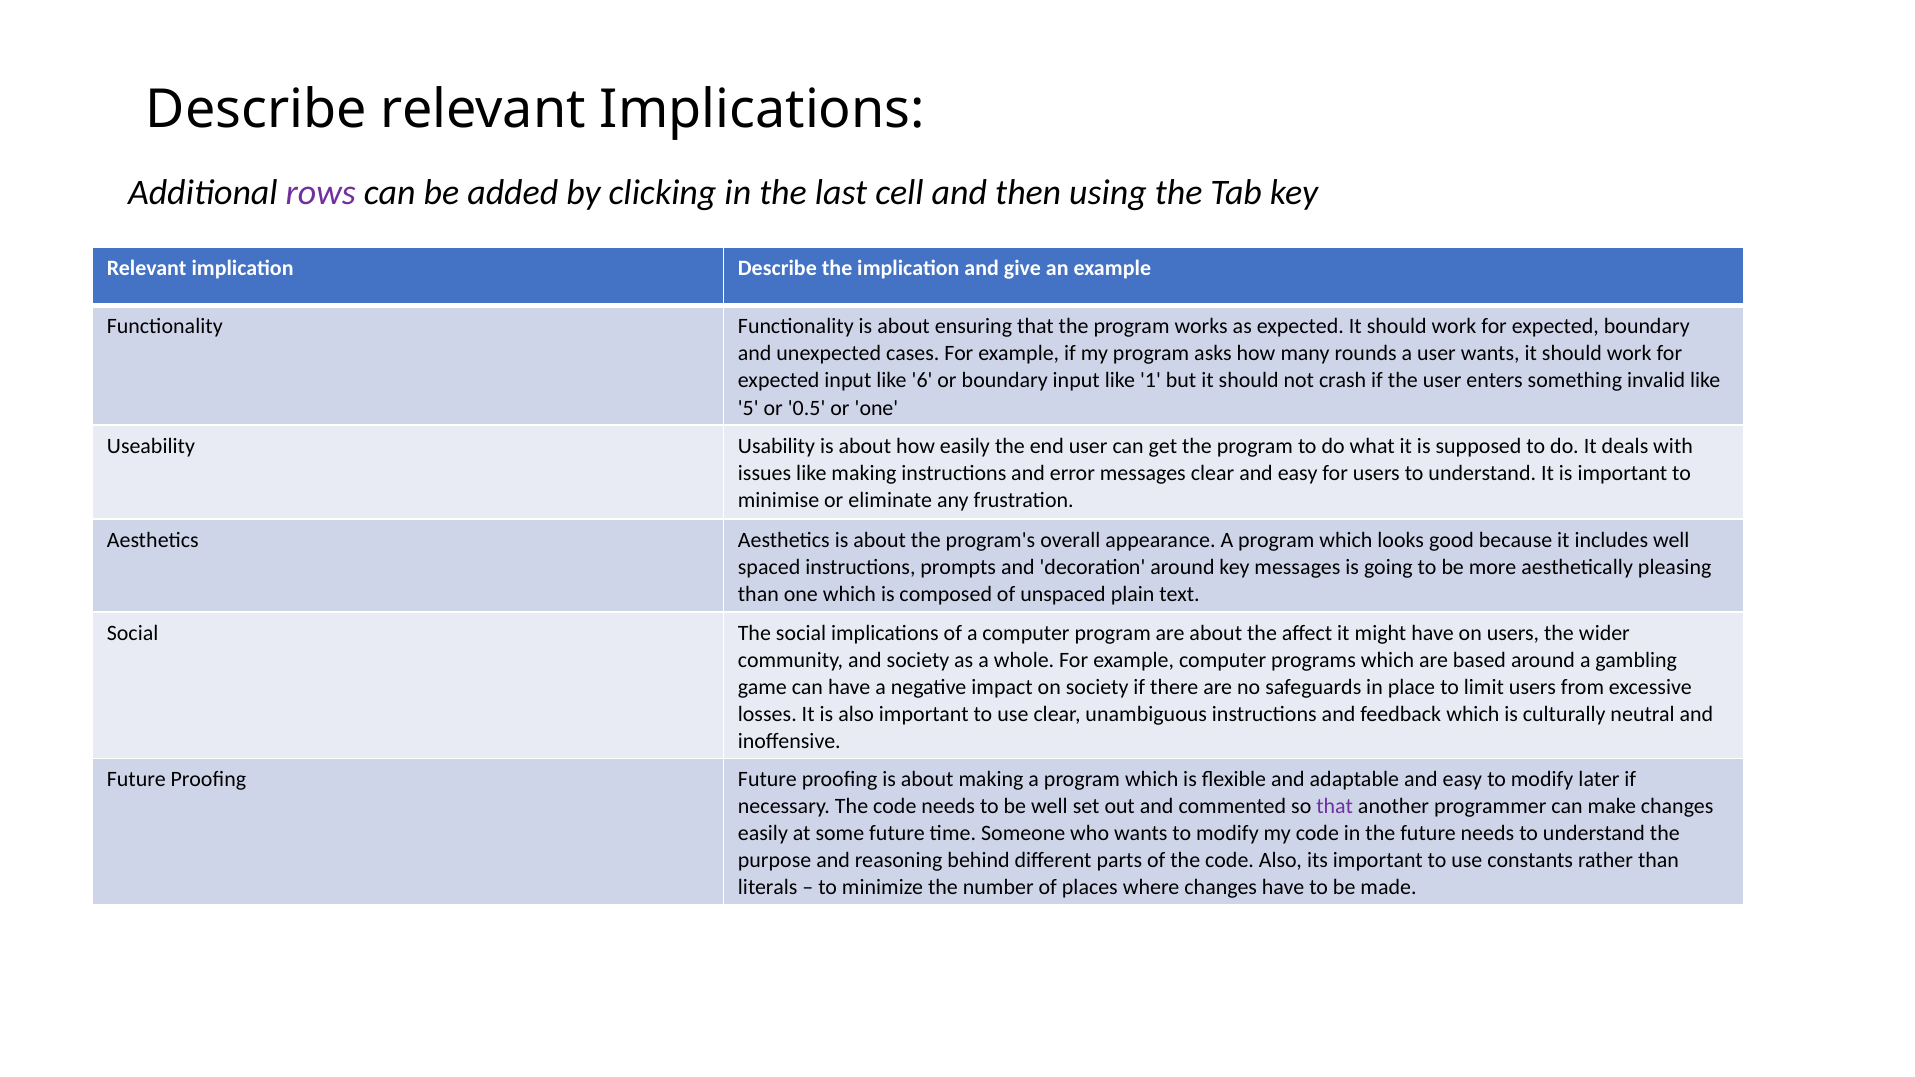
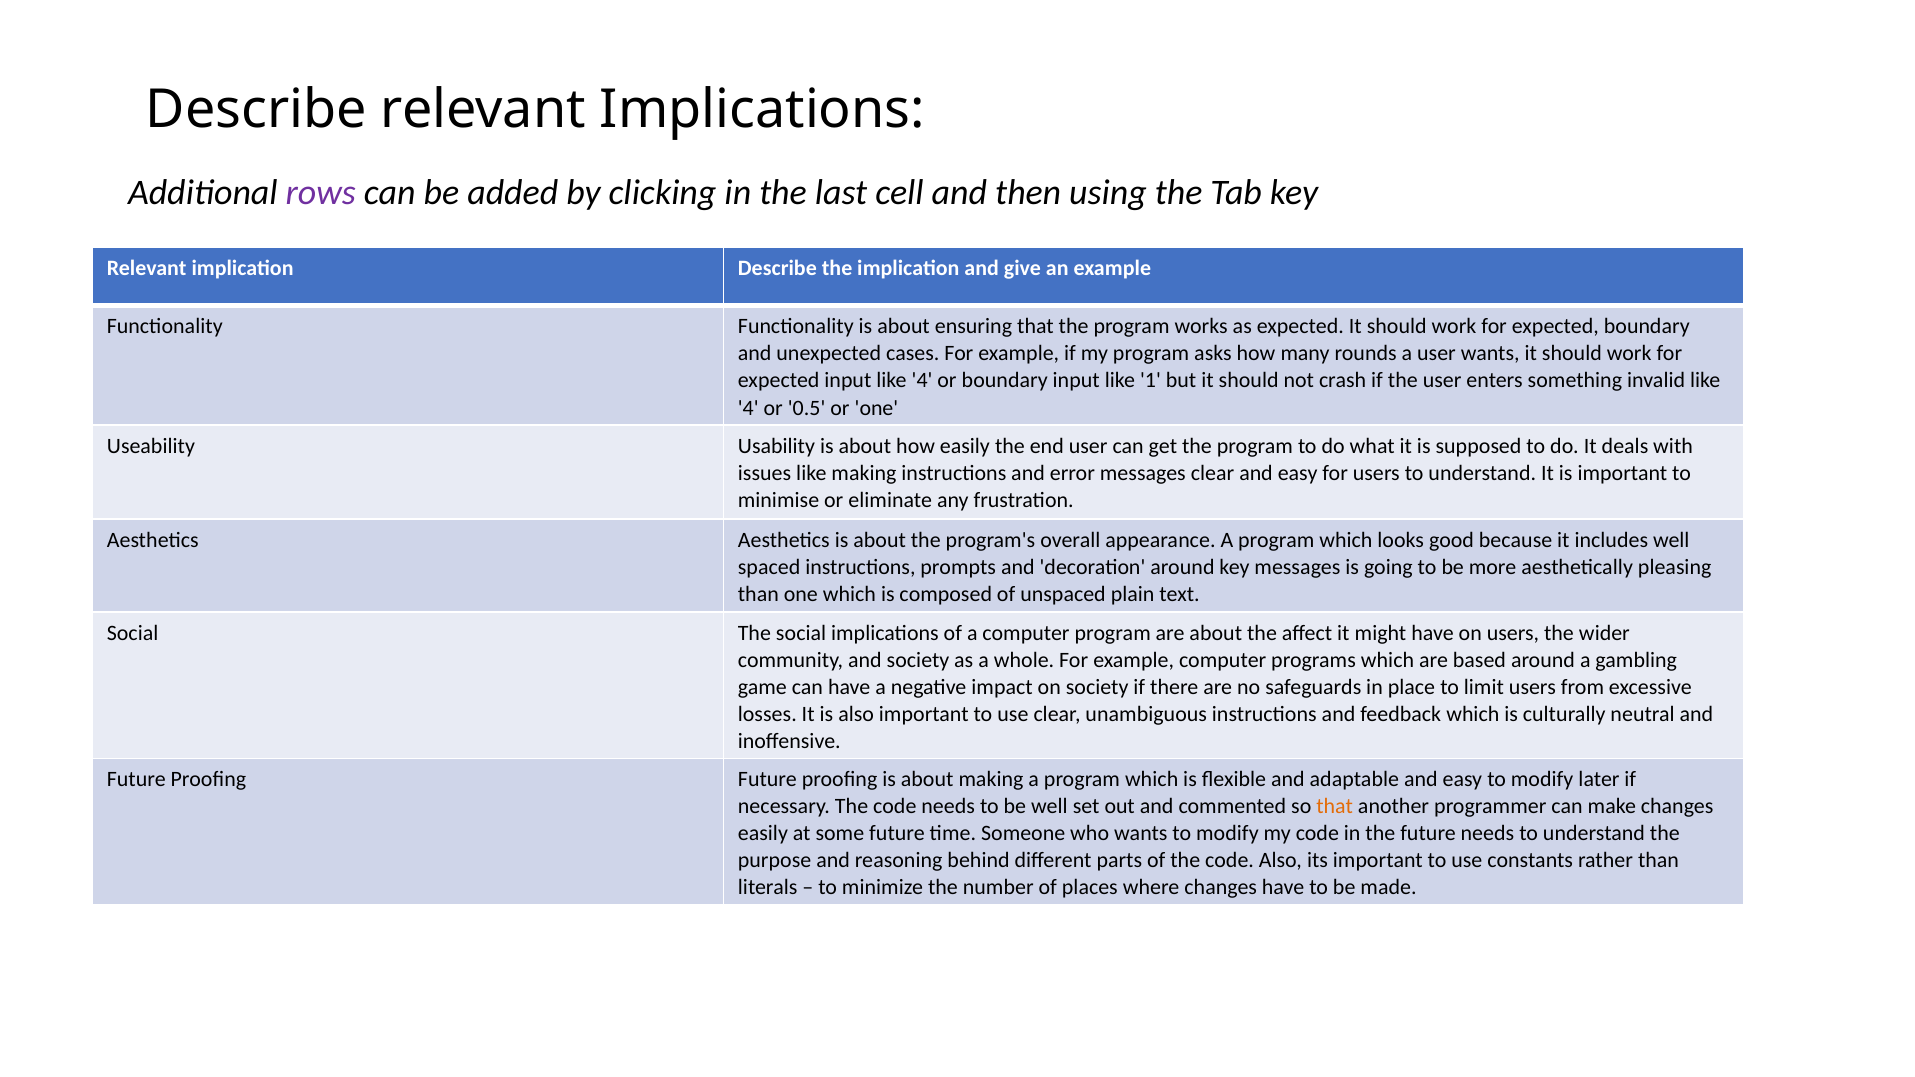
input like 6: 6 -> 4 (922, 381)
5: 5 -> 4 (748, 408)
that colour: purple -> orange (1335, 807)
